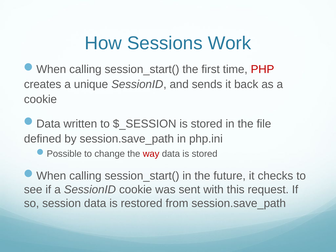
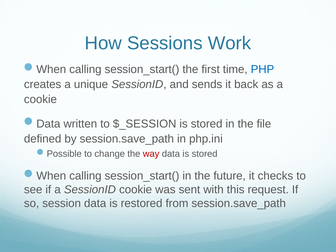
PHP colour: red -> blue (262, 69)
